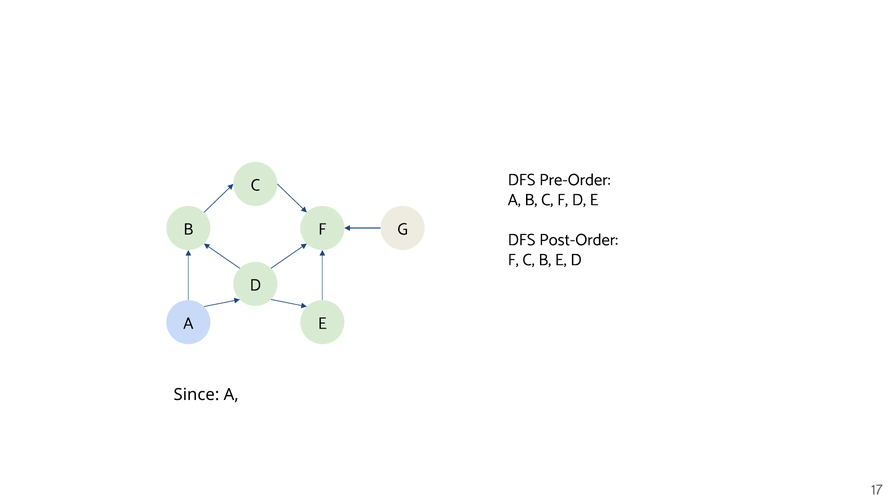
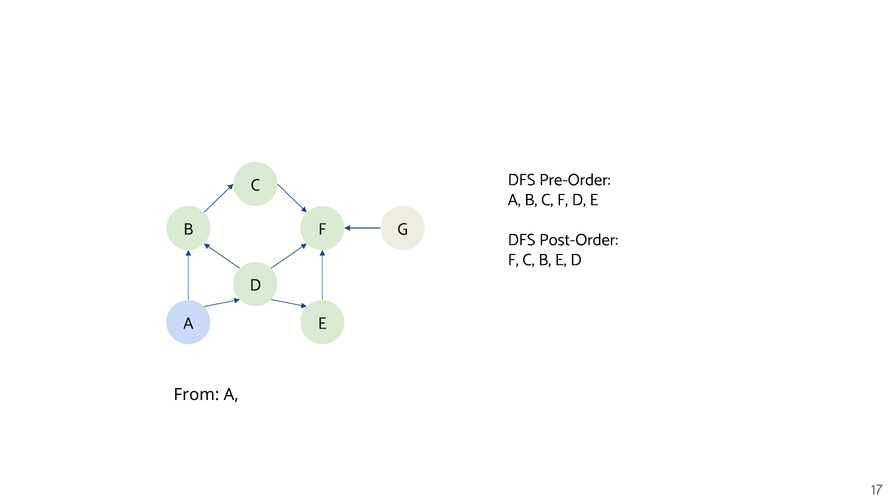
Since: Since -> From (196, 395)
